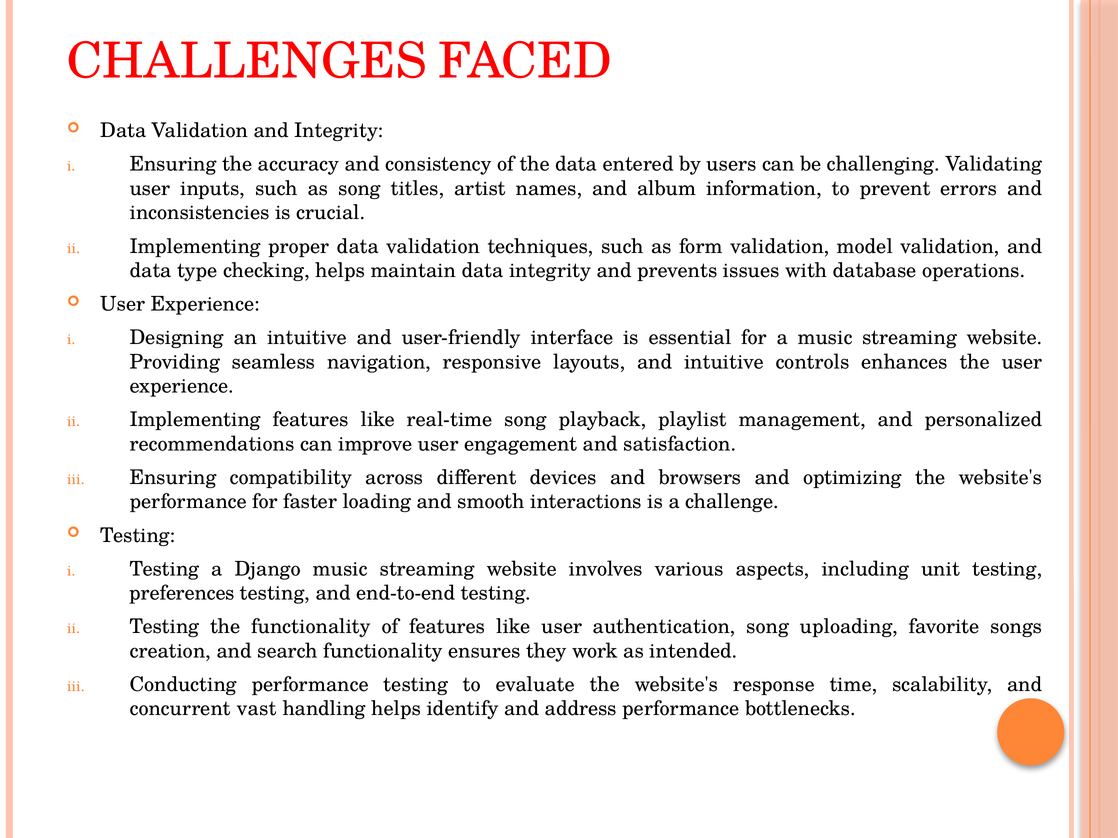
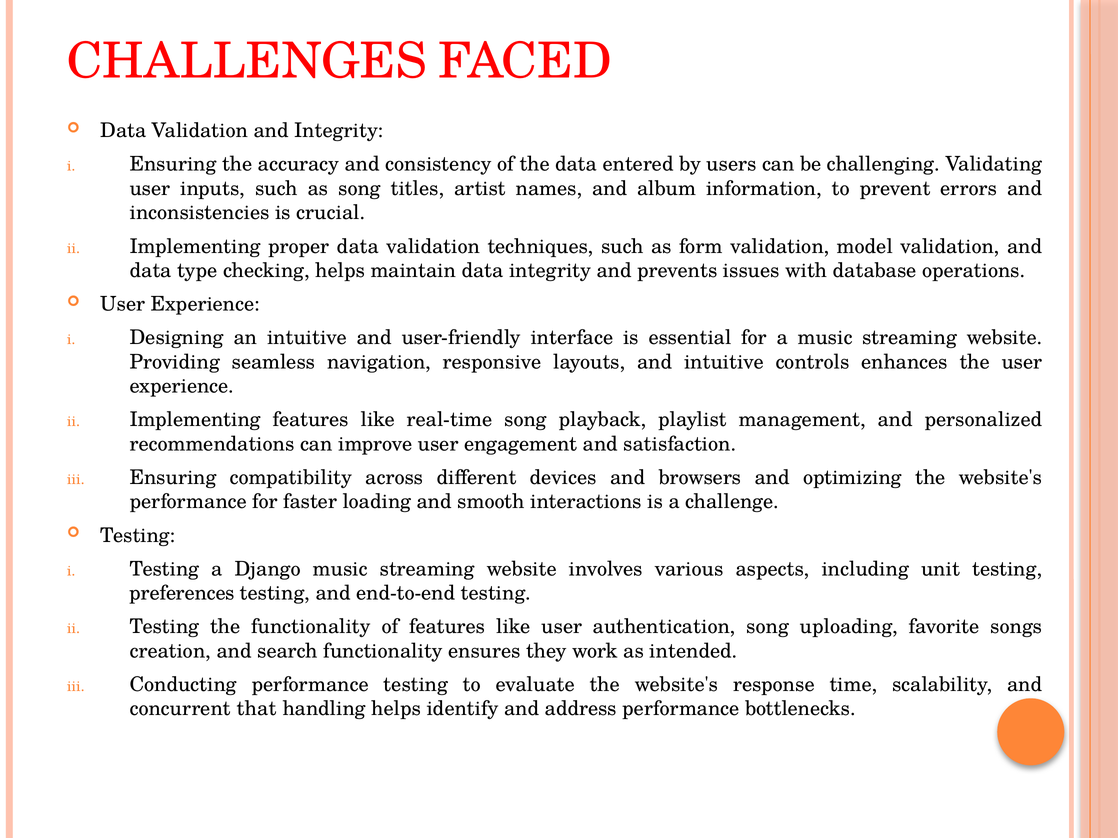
vast: vast -> that (256, 709)
